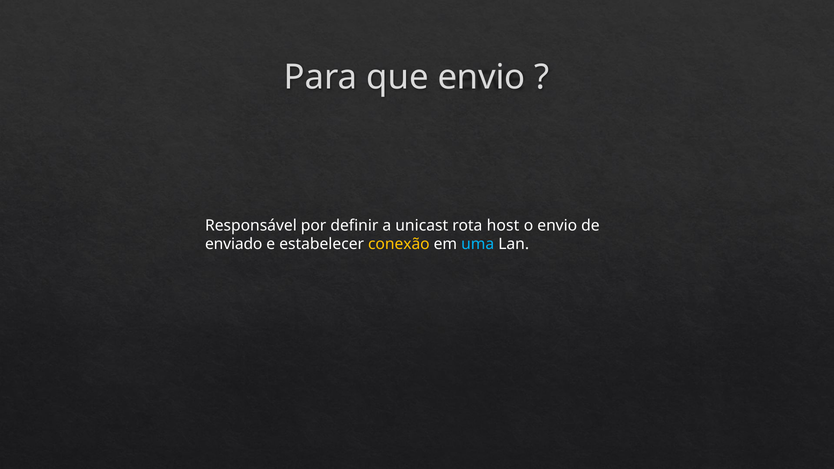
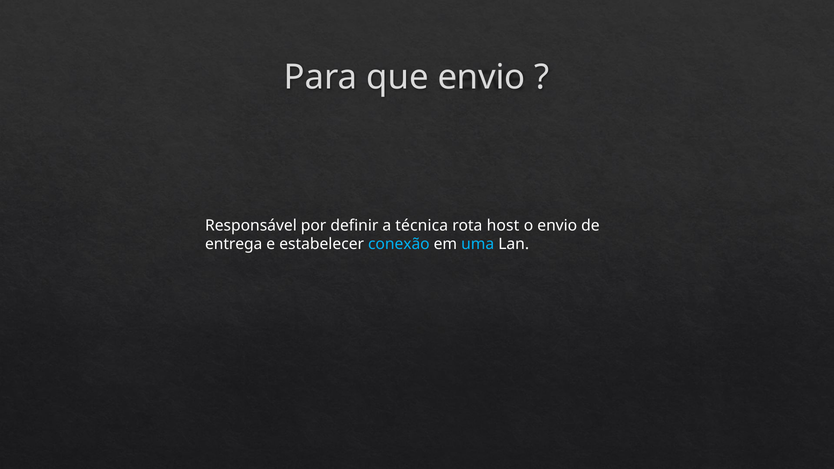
unicast: unicast -> técnica (422, 225)
enviado: enviado -> entrega (234, 244)
conexão colour: yellow -> light blue (399, 244)
